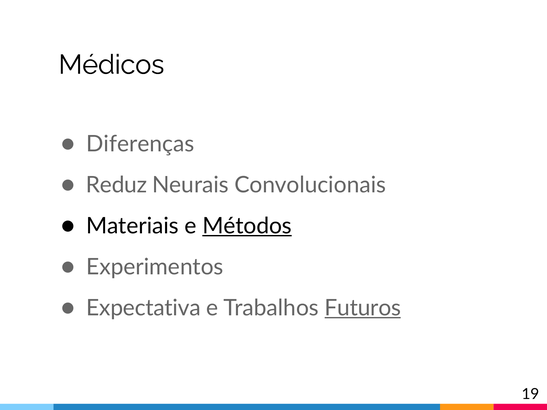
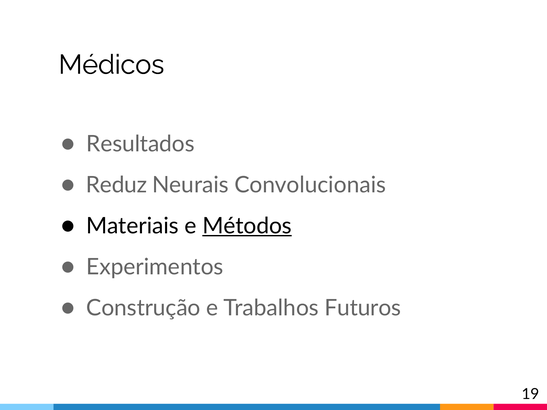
Diferenças: Diferenças -> Resultados (140, 144)
Expectativa: Expectativa -> Construção (143, 308)
Futuros underline: present -> none (363, 308)
